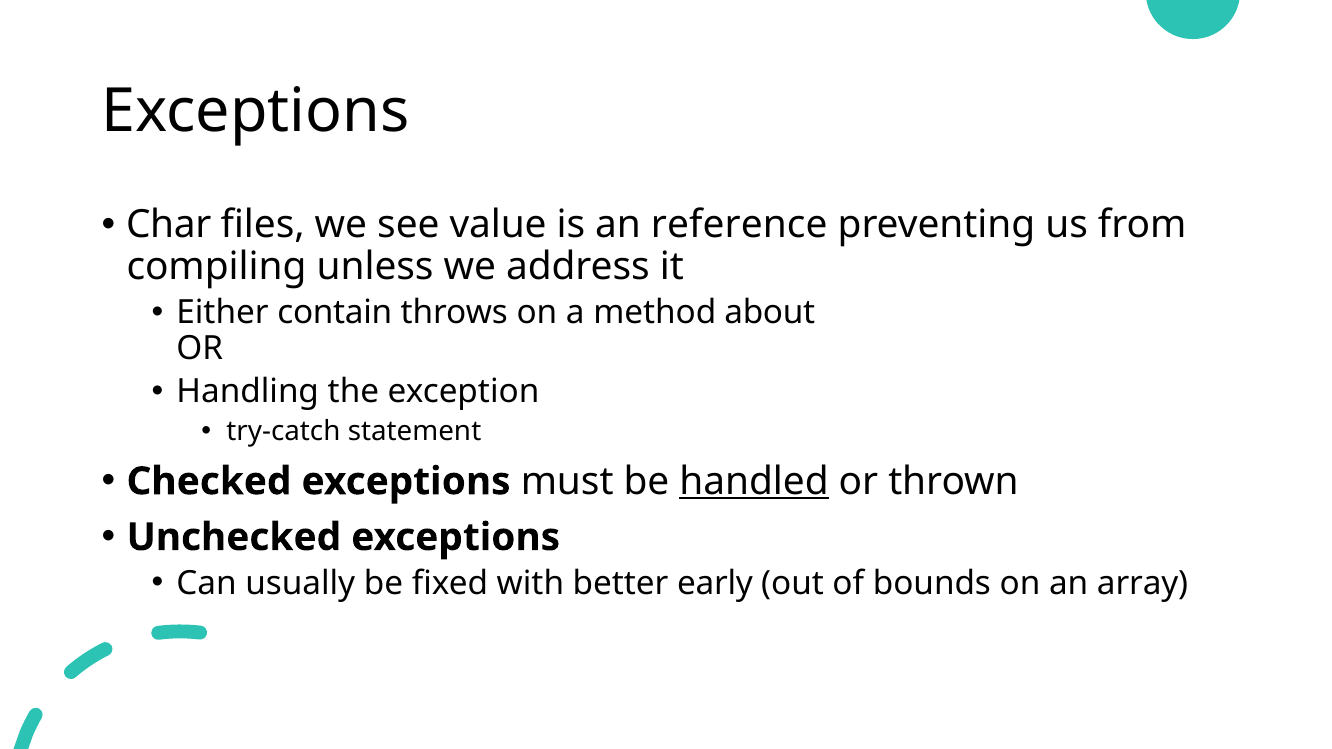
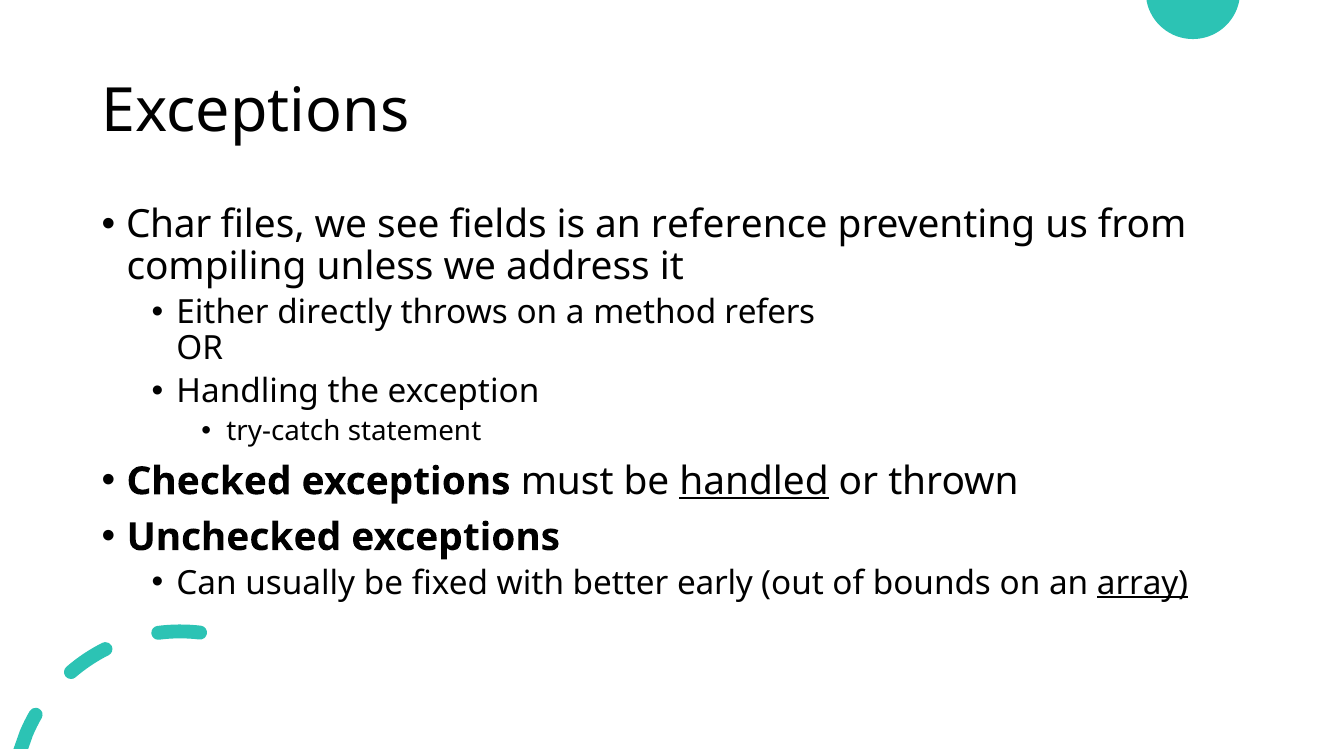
value: value -> fields (498, 225)
contain: contain -> directly (335, 313)
about: about -> refers (770, 313)
array underline: none -> present (1143, 583)
